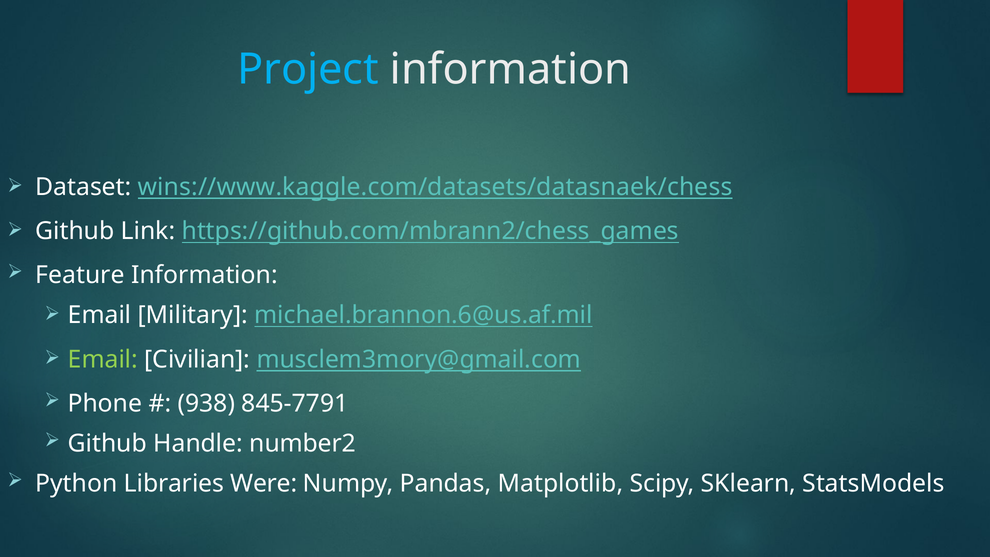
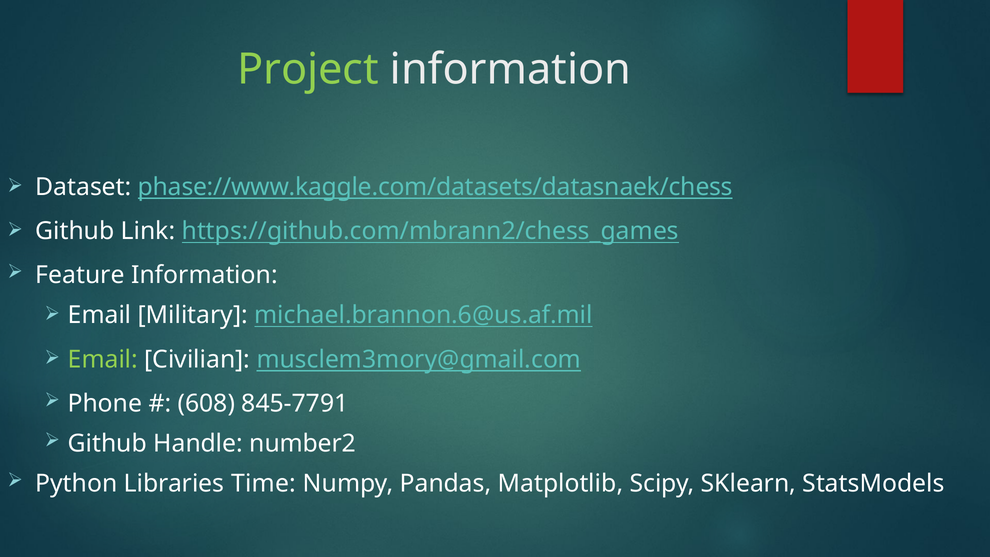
Project colour: light blue -> light green (308, 70)
wins://www.kaggle.com/datasets/datasnaek/chess: wins://www.kaggle.com/datasets/datasnaek/chess -> phase://www.kaggle.com/datasets/datasnaek/chess (435, 187)
938: 938 -> 608 (206, 403)
Were: Were -> Time (264, 484)
